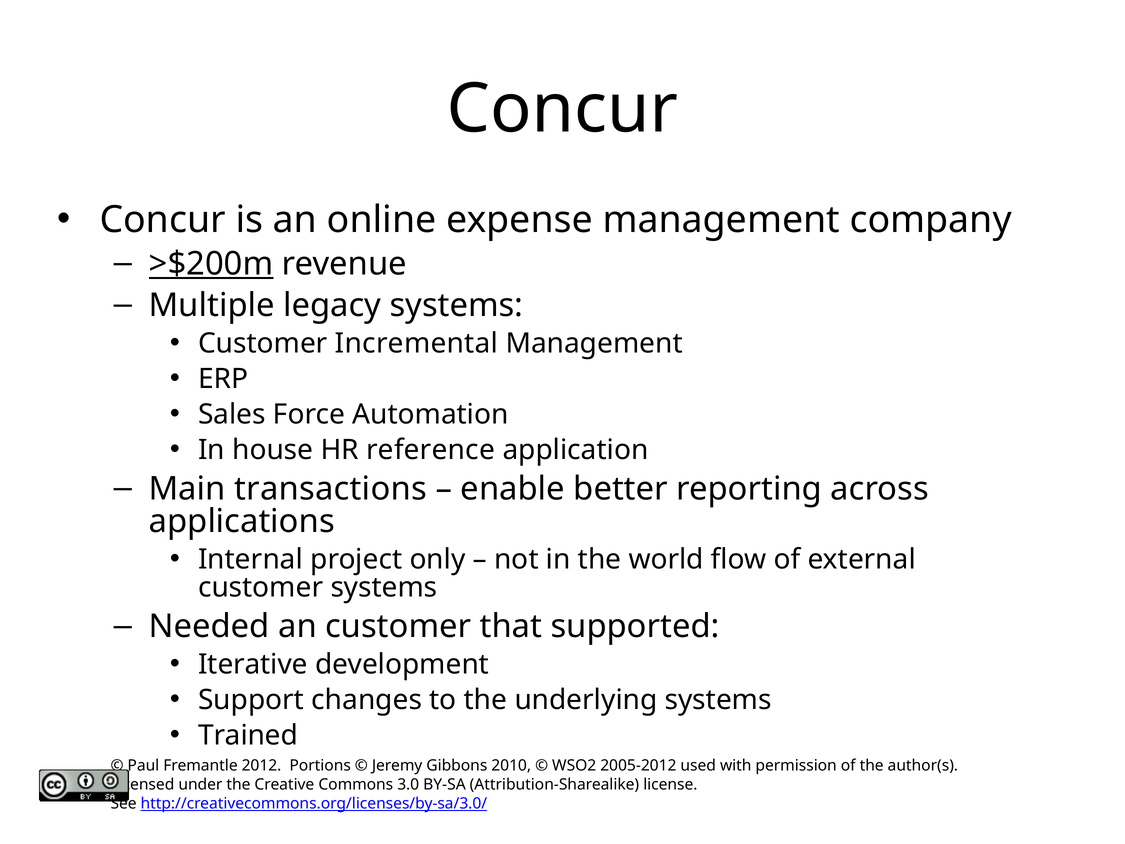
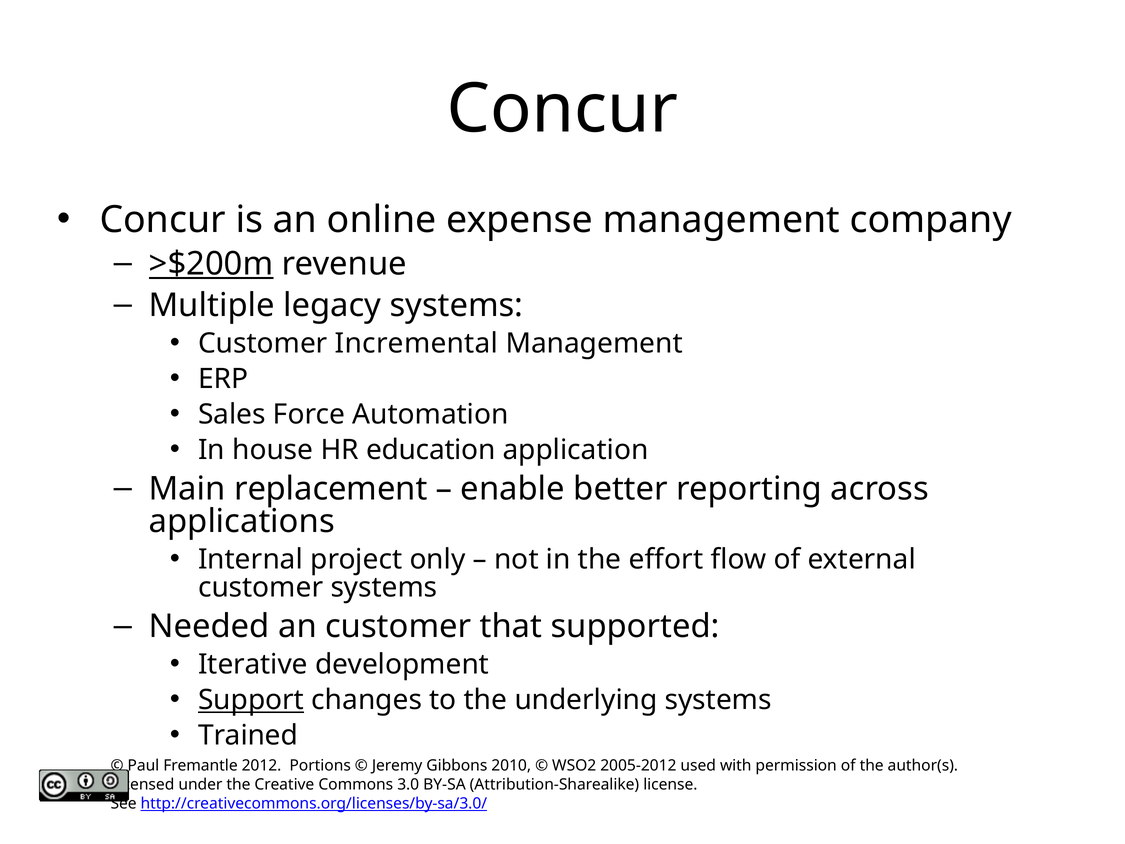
reference: reference -> education (431, 450)
transactions: transactions -> replacement (331, 489)
world: world -> effort (666, 559)
Support underline: none -> present (251, 700)
